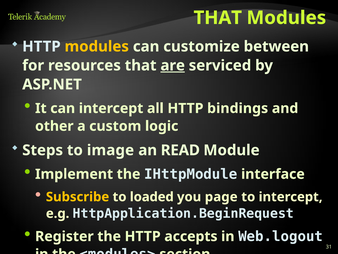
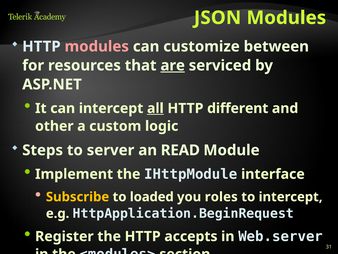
THAT: THAT -> JSON (218, 18)
modules colour: yellow -> pink (97, 46)
all underline: none -> present (155, 108)
bindings: bindings -> different (238, 108)
image: image -> server (111, 150)
page: page -> roles (221, 197)
Web.logout: Web.logout -> Web.server (281, 236)
